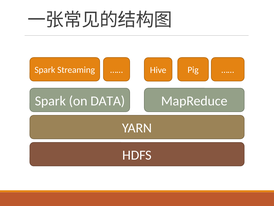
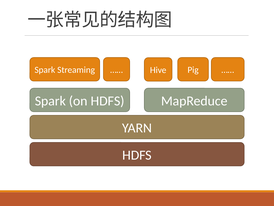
on DATA: DATA -> HDFS (108, 101)
